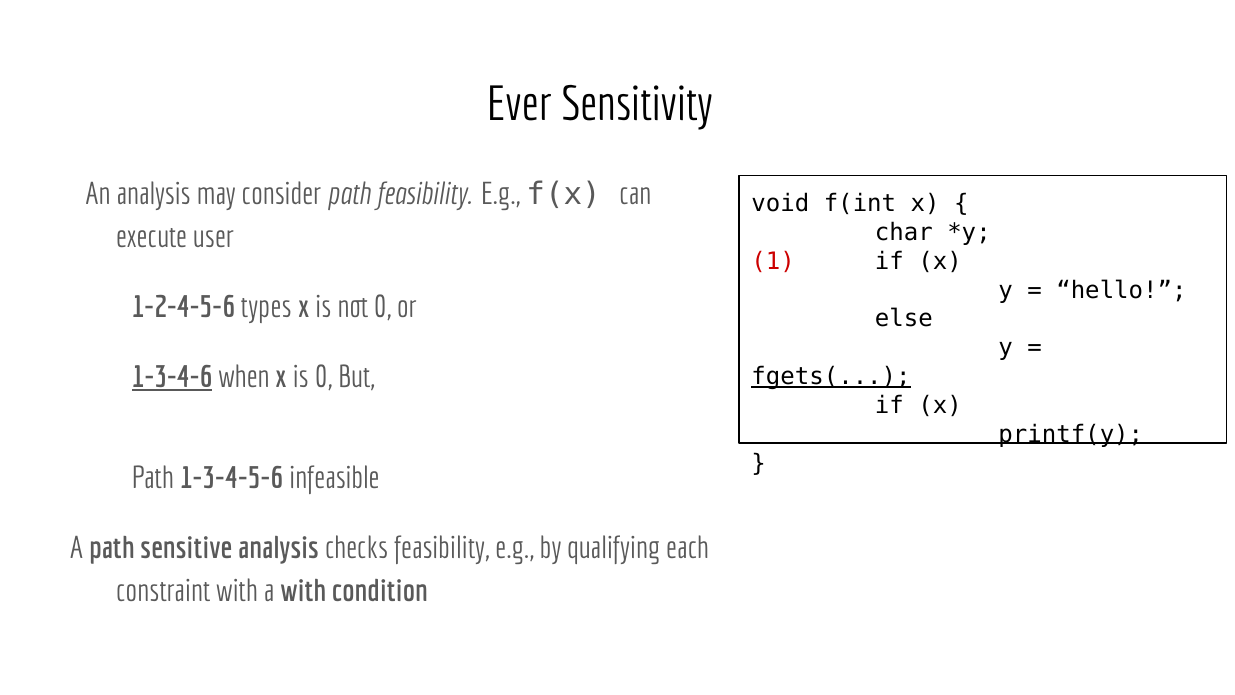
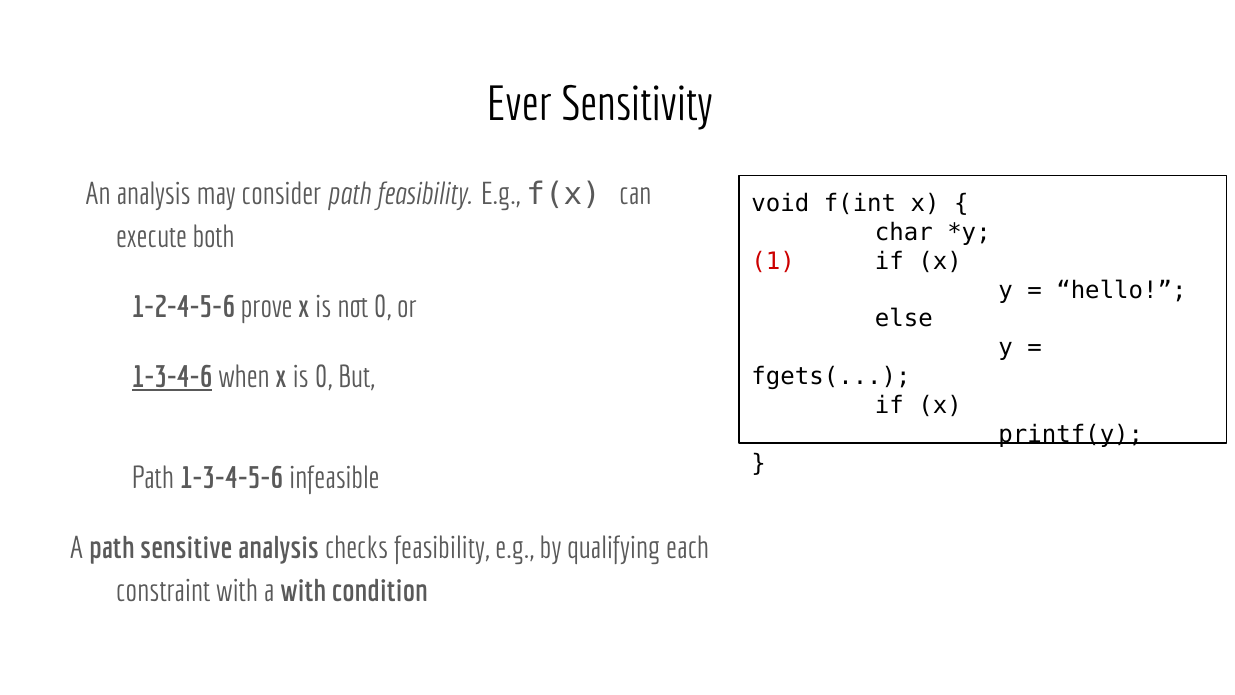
user: user -> both (214, 237)
types: types -> prove (267, 307)
fgets( underline: present -> none (831, 377)
